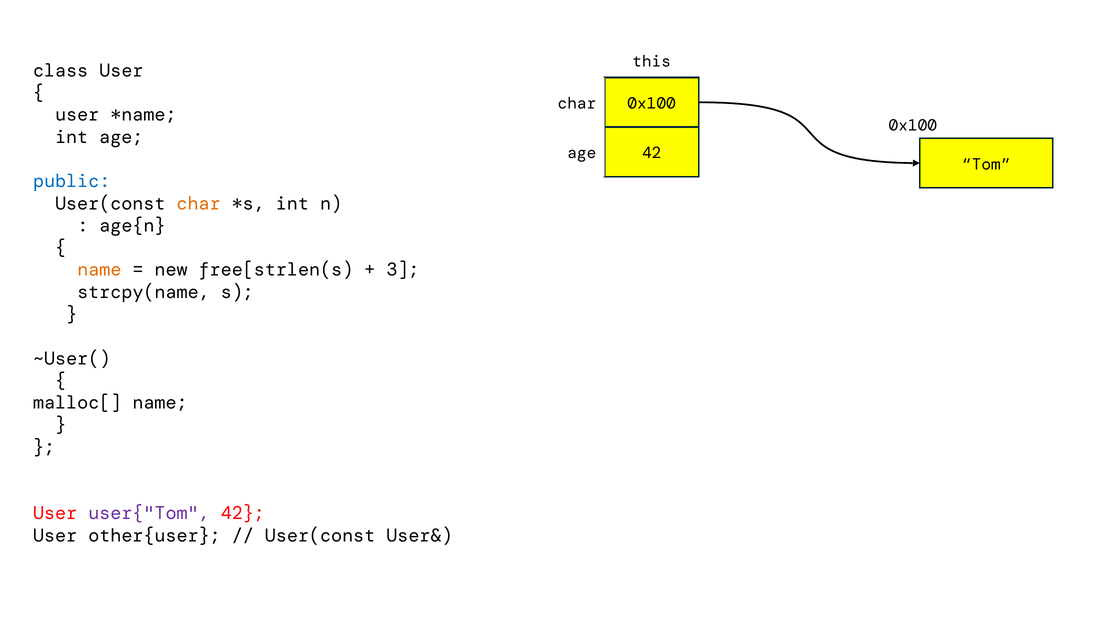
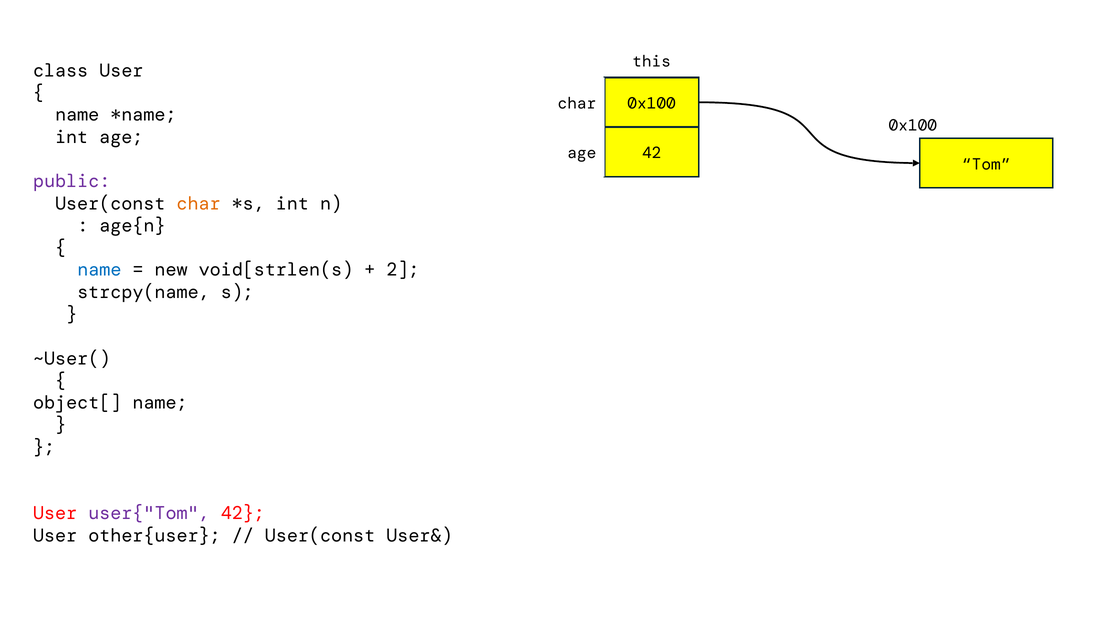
user: user -> name (77, 115)
public colour: blue -> purple (72, 181)
name colour: orange -> blue (99, 270)
free[strlen(s: free[strlen(s -> void[strlen(s (276, 270)
3: 3 -> 2 (403, 270)
malloc[: malloc[ -> object[ (77, 403)
